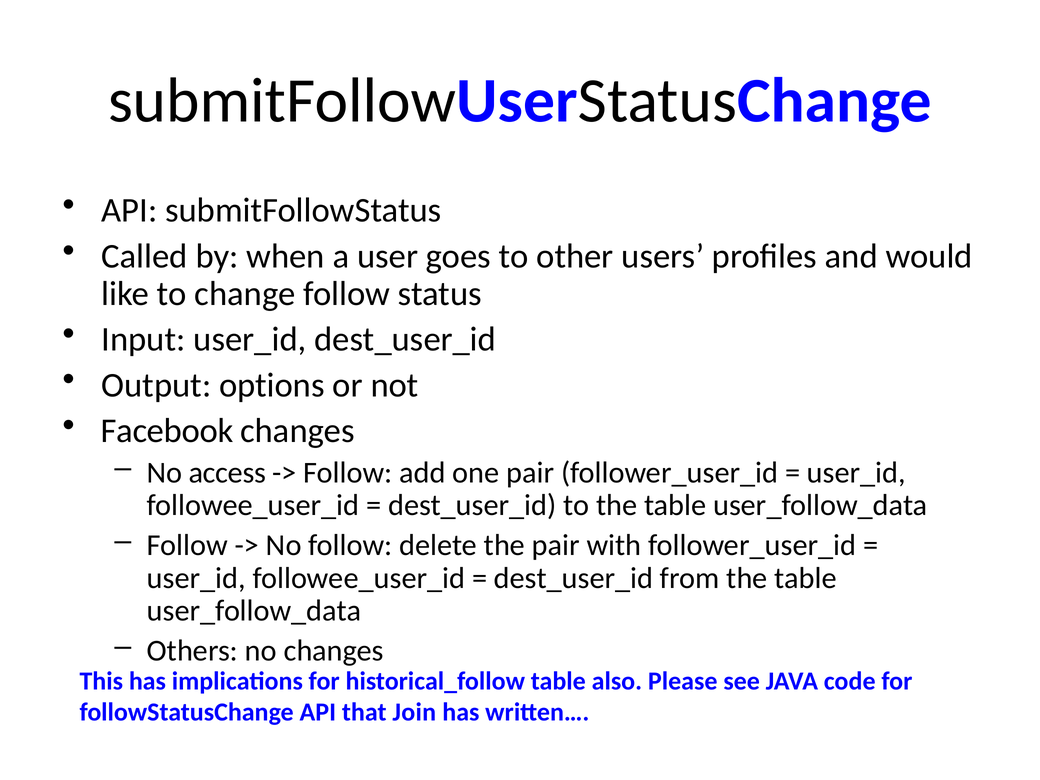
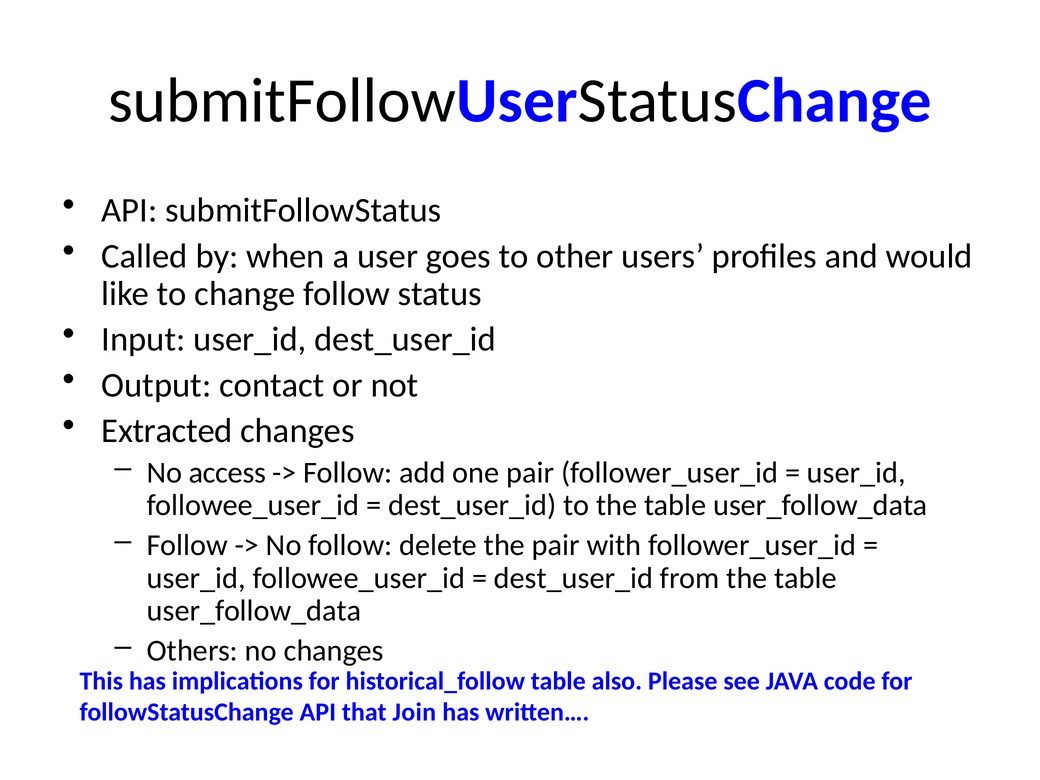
options: options -> contact (272, 385)
Facebook: Facebook -> Extracted (167, 431)
